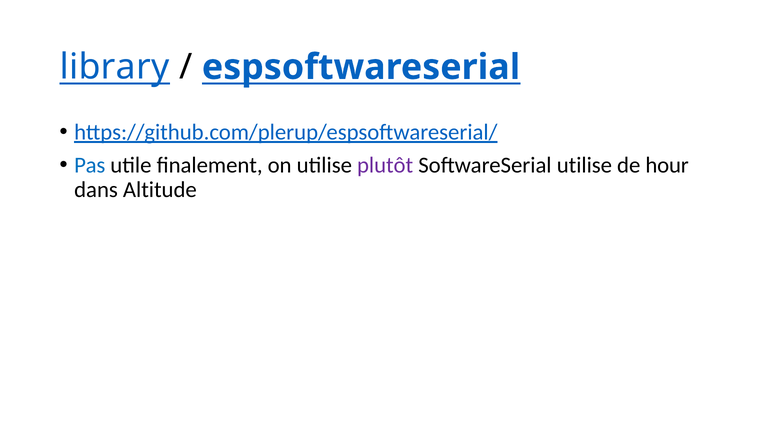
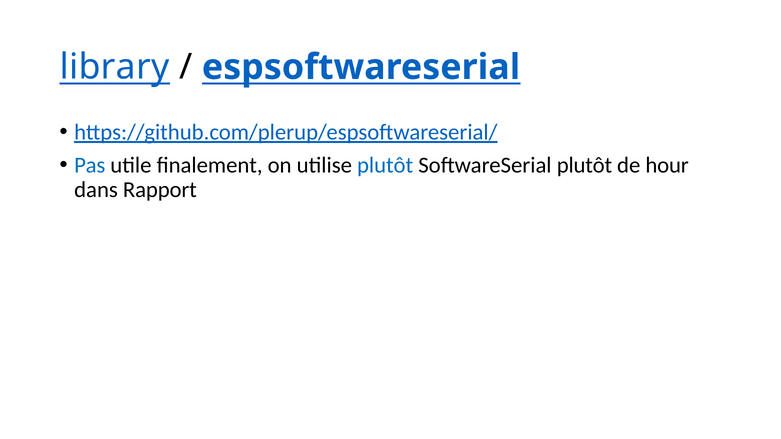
plutôt colour: purple -> blue (385, 165)
SoftwareSerial utilise: utilise -> plutôt (584, 165)
Altitude: Altitude -> Rapport (160, 190)
